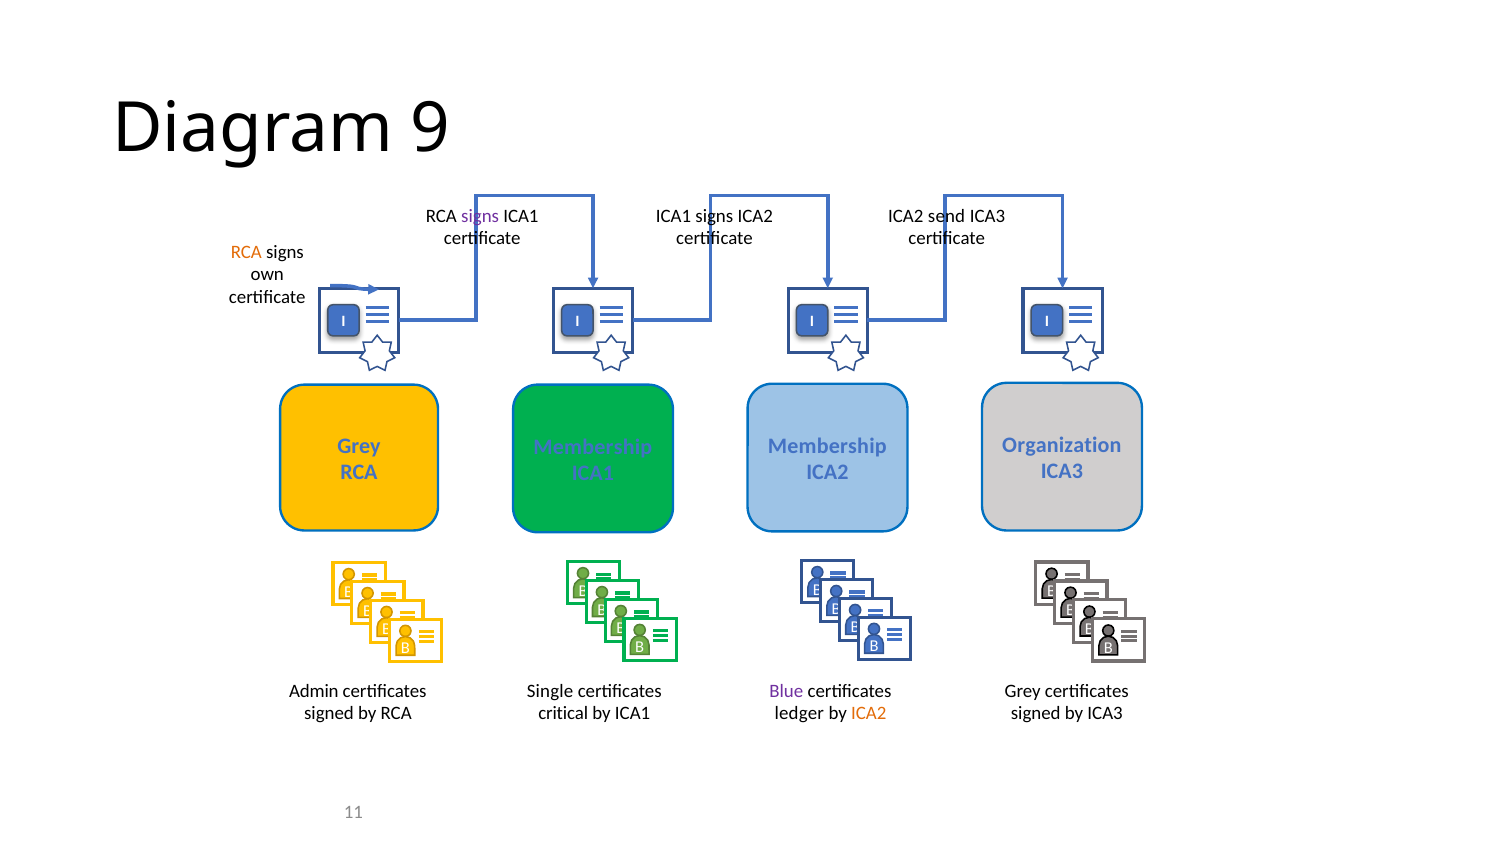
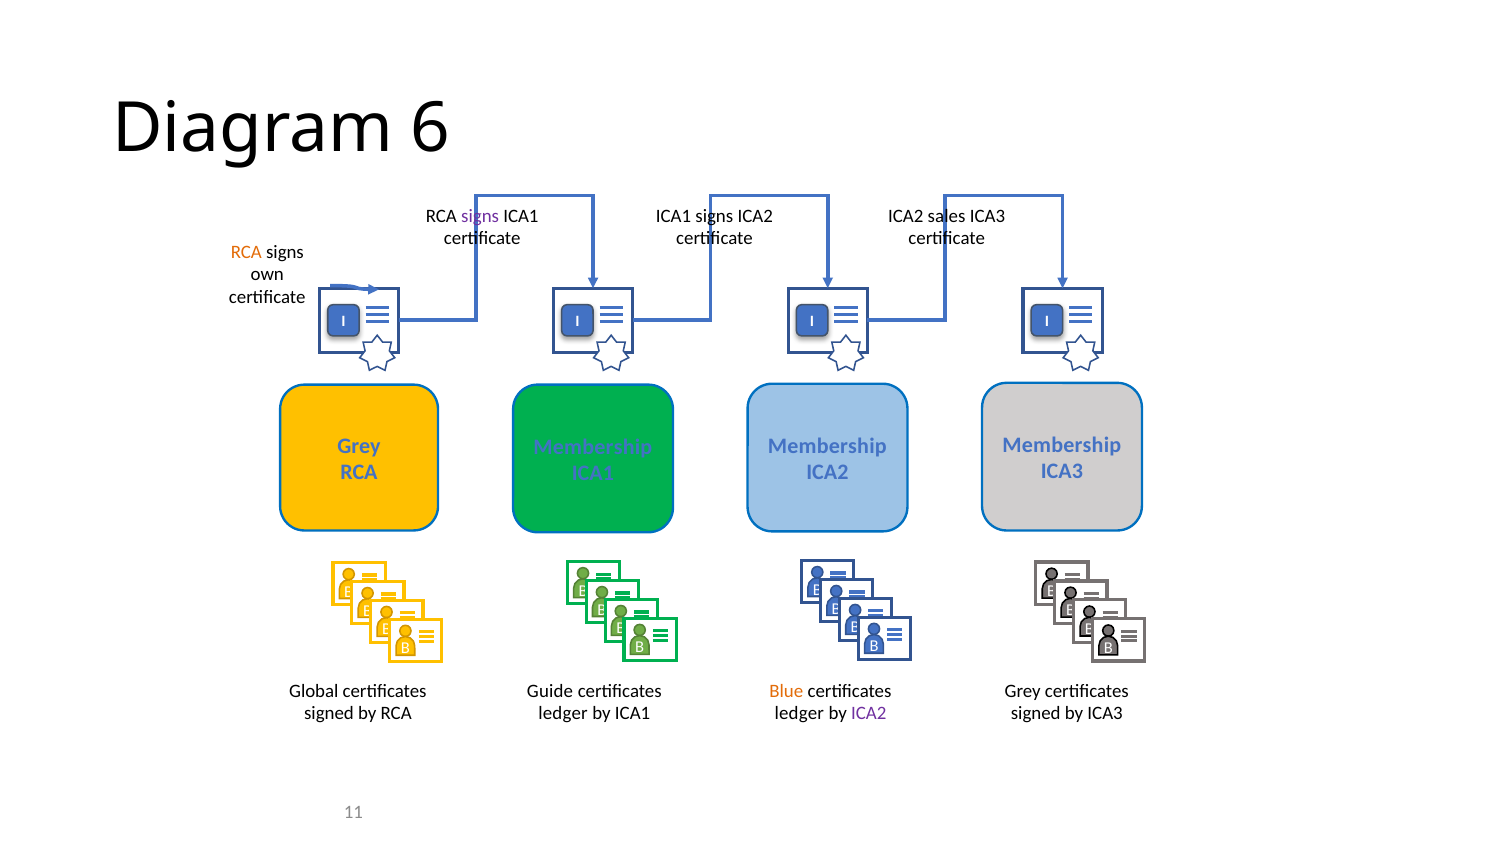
9: 9 -> 6 (431, 128)
send: send -> sales (947, 216)
Organization: Organization -> Membership (1062, 445)
Admin: Admin -> Global (314, 691)
Single: Single -> Guide (550, 691)
Blue colour: purple -> orange (786, 691)
critical: critical -> ledger (563, 713)
ICA2 colour: orange -> purple (869, 713)
